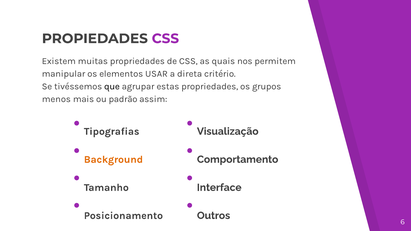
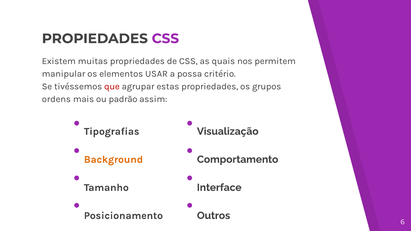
direta: direta -> possa (190, 74)
que colour: black -> red (112, 87)
menos: menos -> ordens (56, 99)
